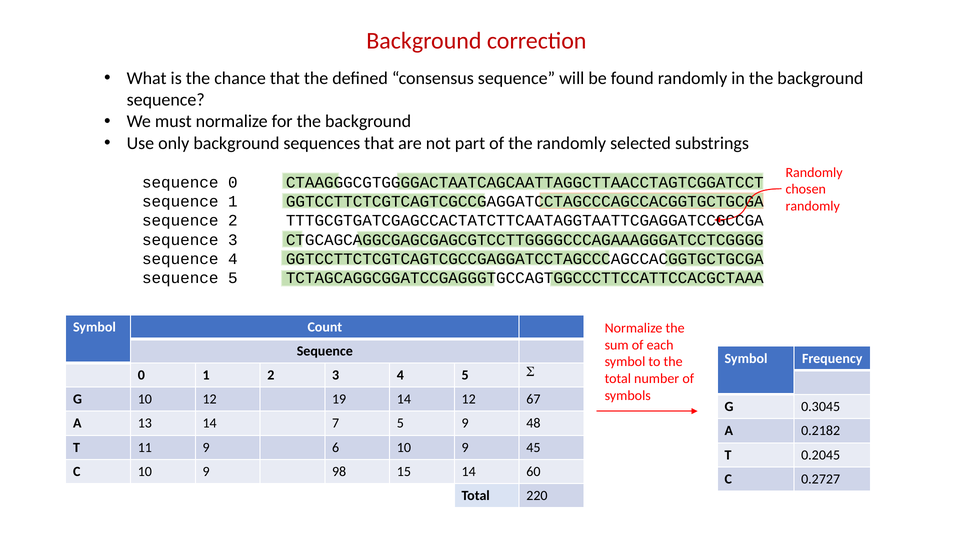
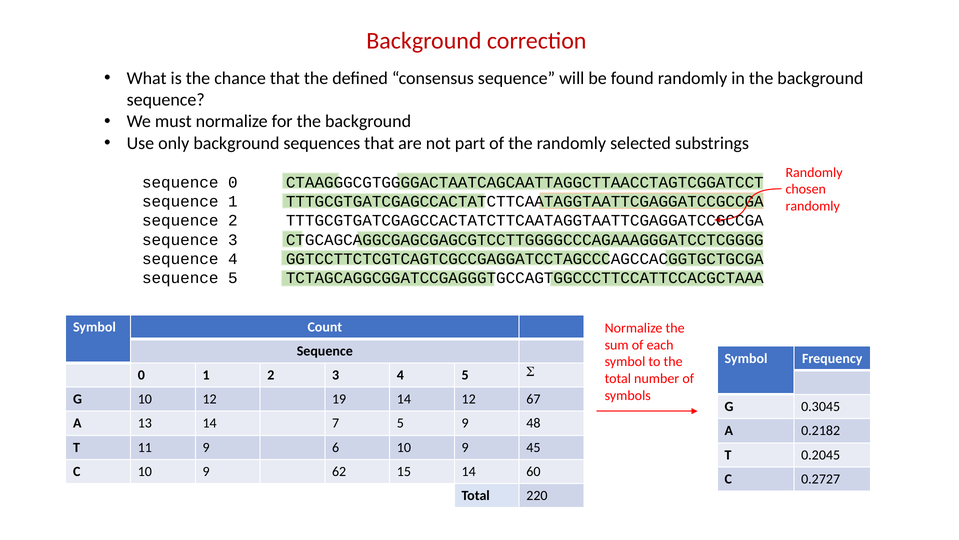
1 GGTCCTTCTCGTCAGTCGCCGAGGATCCTAGCCCAGCCACGGTGCTGCGA: GGTCCTTCTCGTCAGTCGCCGAGGATCCTAGCCCAGCCACGGTGCTGCGA -> TTTGCGTGATCGAGCCACTATCTTCAATAGGTAATTCGAGGATCCGCCGA (525, 201)
98: 98 -> 62 (339, 471)
